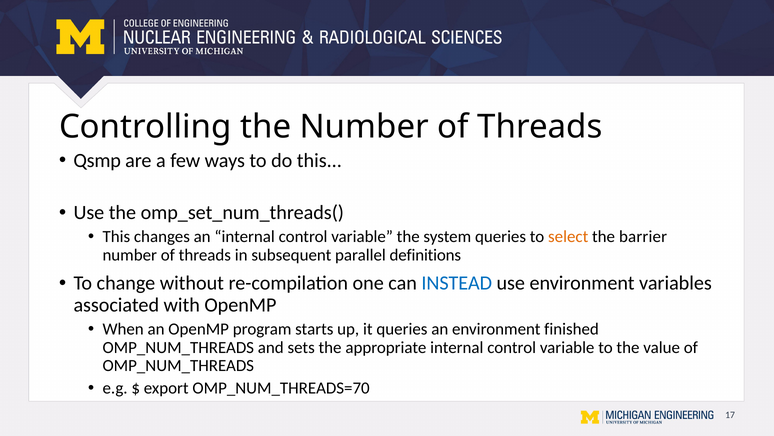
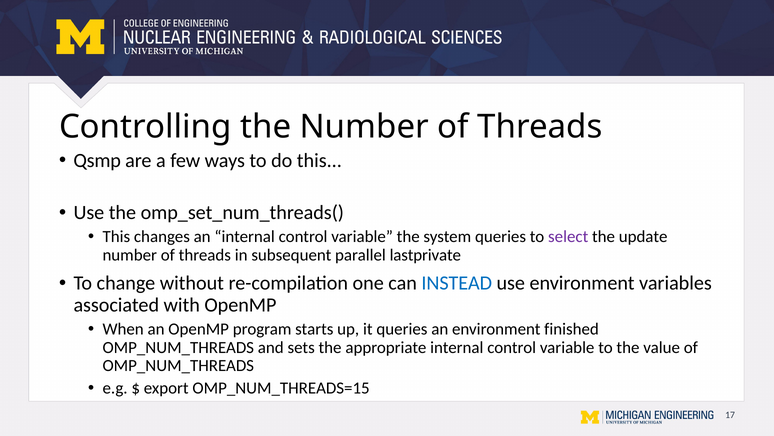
select colour: orange -> purple (568, 236)
barrier: barrier -> update (643, 236)
definitions: definitions -> lastprivate (425, 255)
OMP_NUM_THREADS=70: OMP_NUM_THREADS=70 -> OMP_NUM_THREADS=15 (281, 388)
